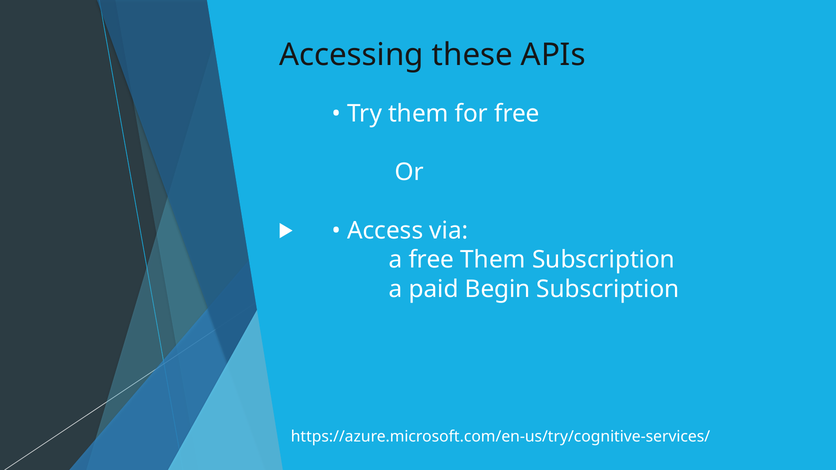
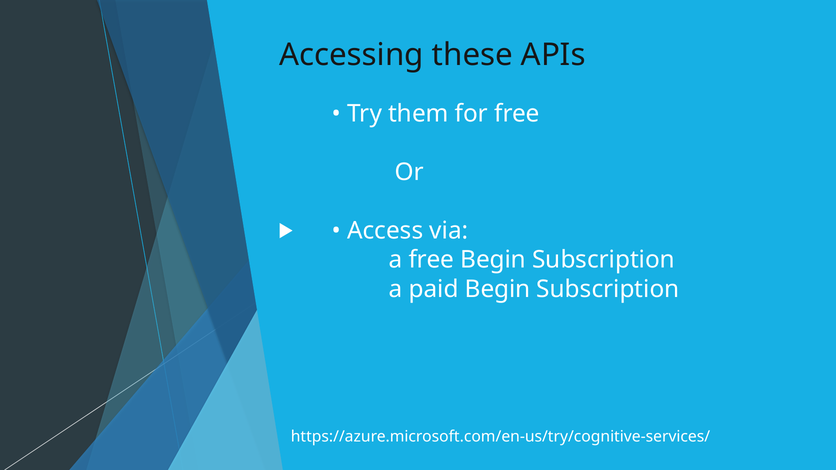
free Them: Them -> Begin (493, 260)
